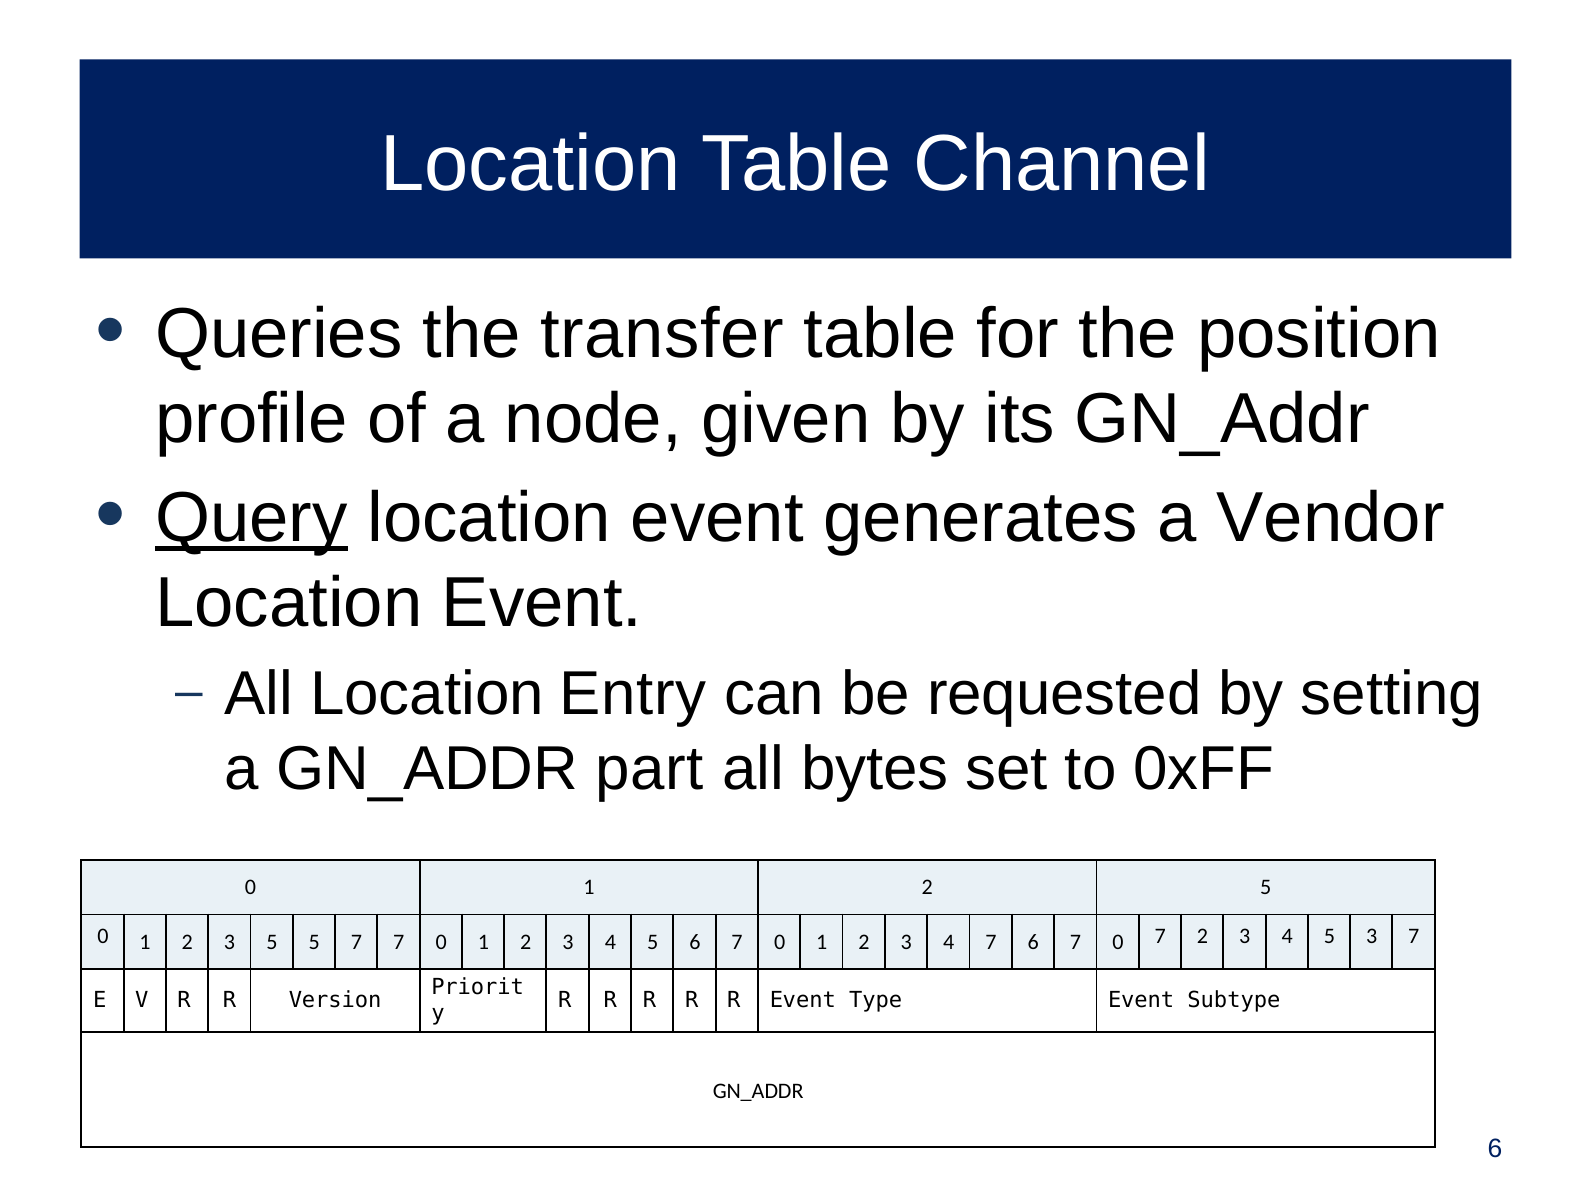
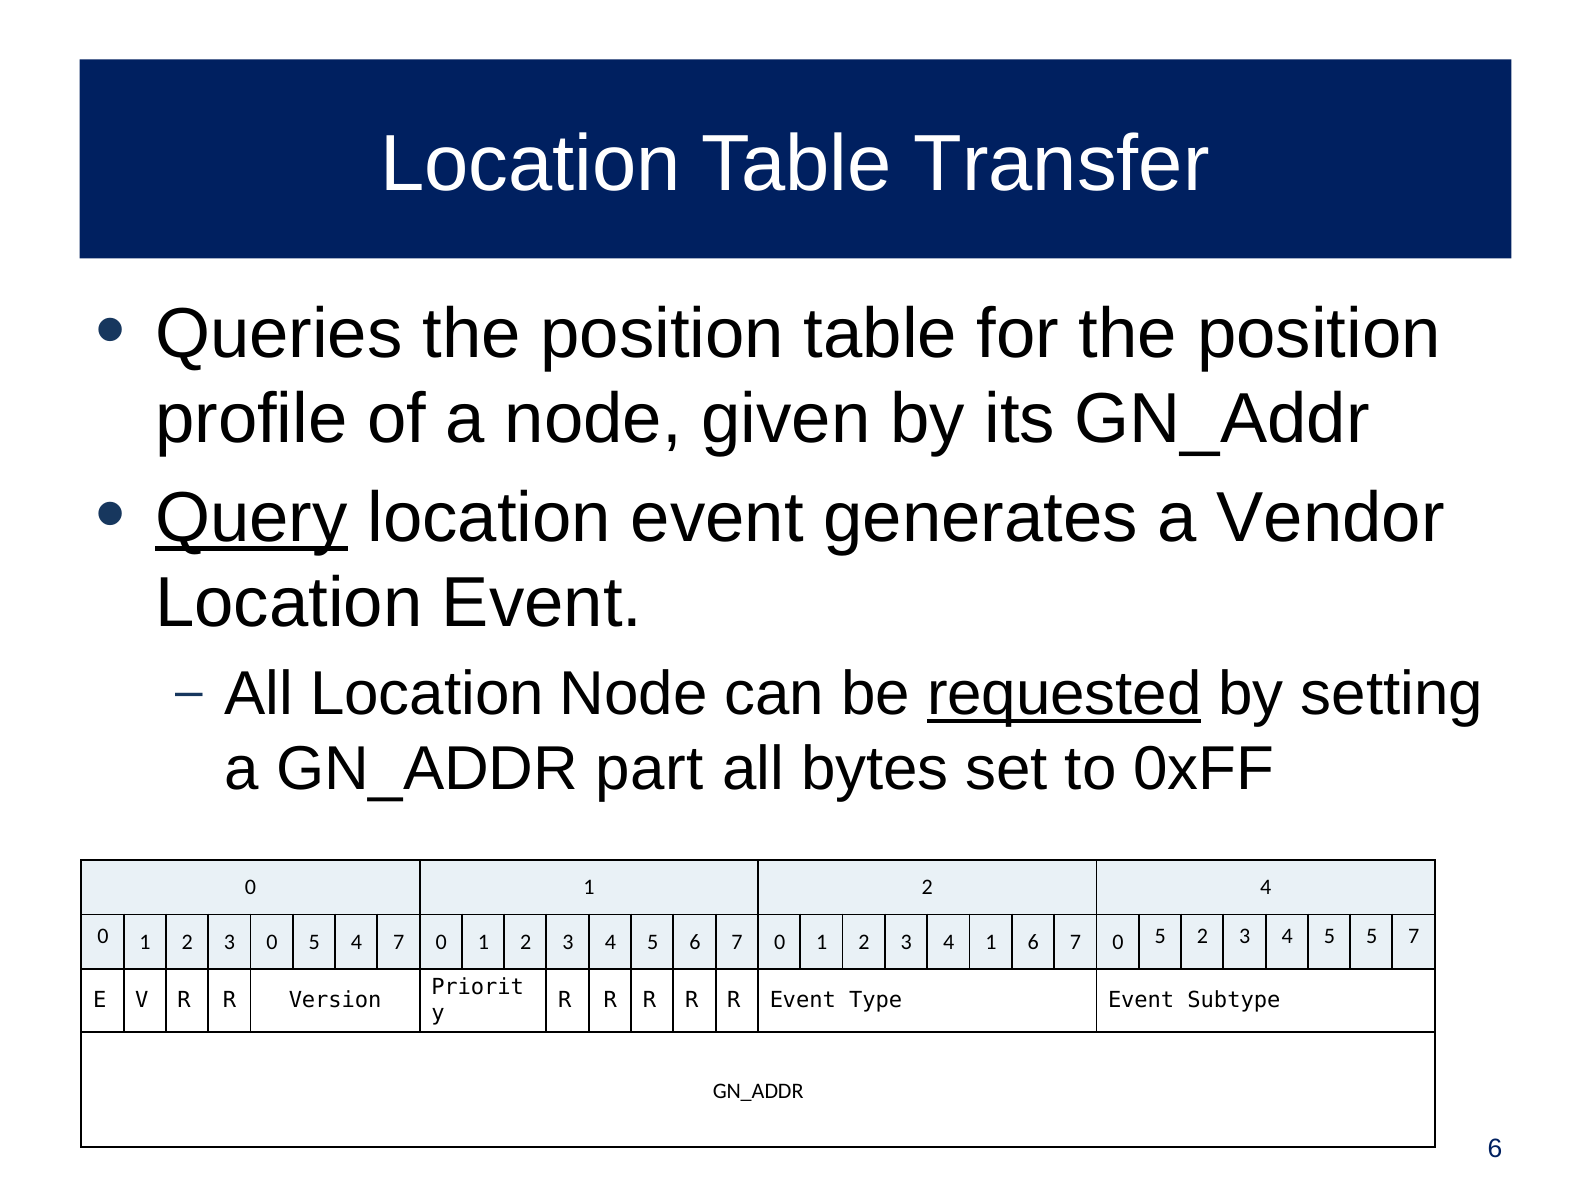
Channel: Channel -> Transfer (1062, 164)
Queries the transfer: transfer -> position (662, 334)
Location Entry: Entry -> Node (634, 694)
requested underline: none -> present (1064, 694)
2 5: 5 -> 4 (1266, 887)
3 5: 5 -> 0 (272, 941)
5 7: 7 -> 4 (356, 941)
4 7: 7 -> 1 (991, 941)
7 0 7: 7 -> 5 (1160, 935)
5 3: 3 -> 5 (1372, 935)
